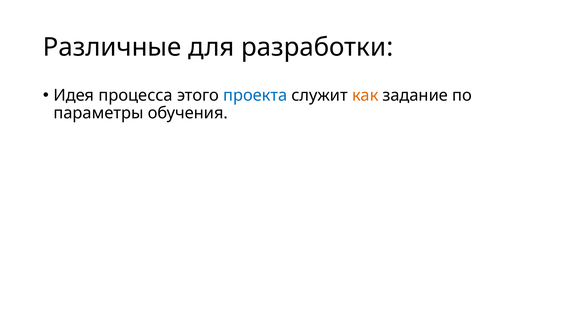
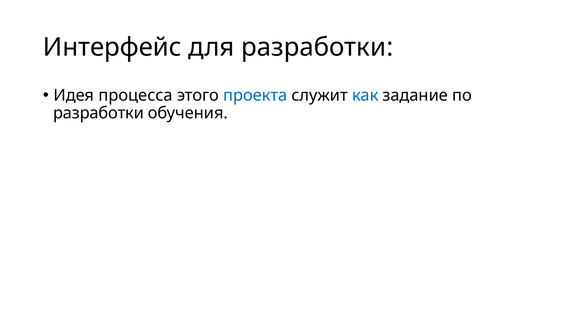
Различные: Различные -> Интерфейс (112, 47)
как colour: orange -> blue (365, 95)
параметры: параметры -> разработки (99, 113)
